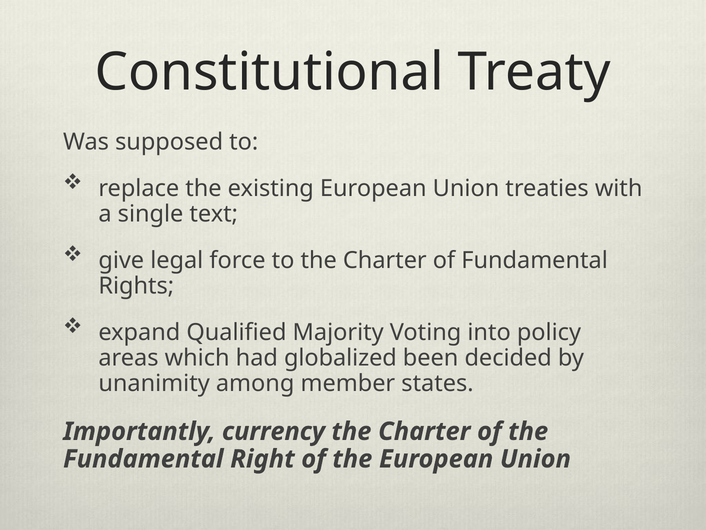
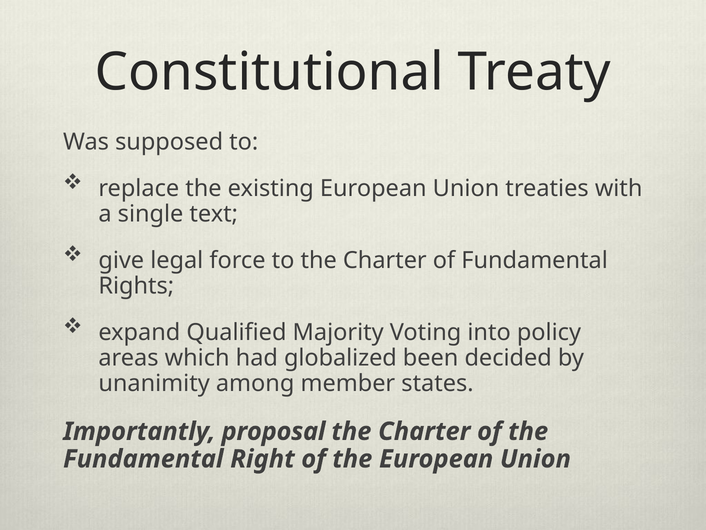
currency: currency -> proposal (274, 431)
